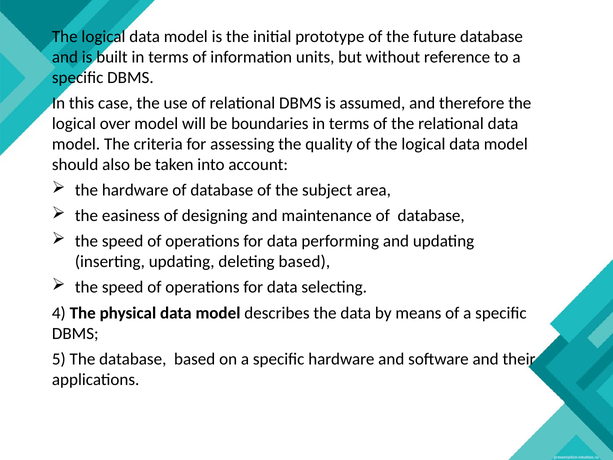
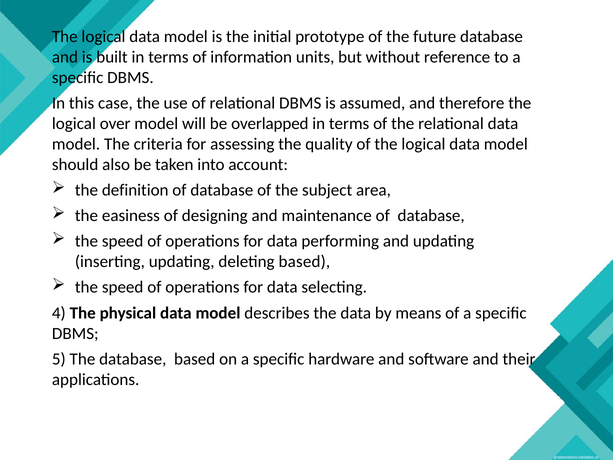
boundaries: boundaries -> overlapped (270, 124)
the hardware: hardware -> definition (135, 190)
